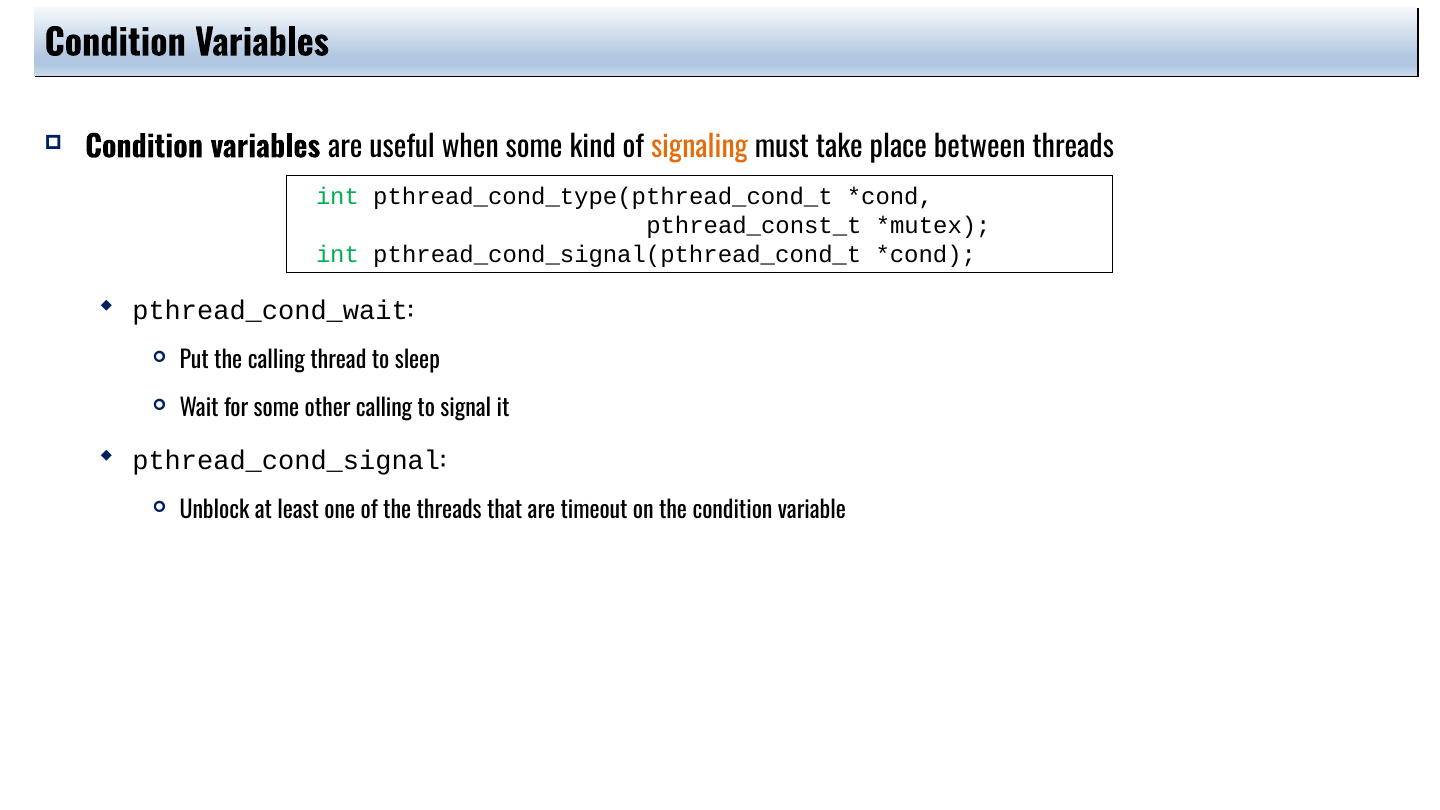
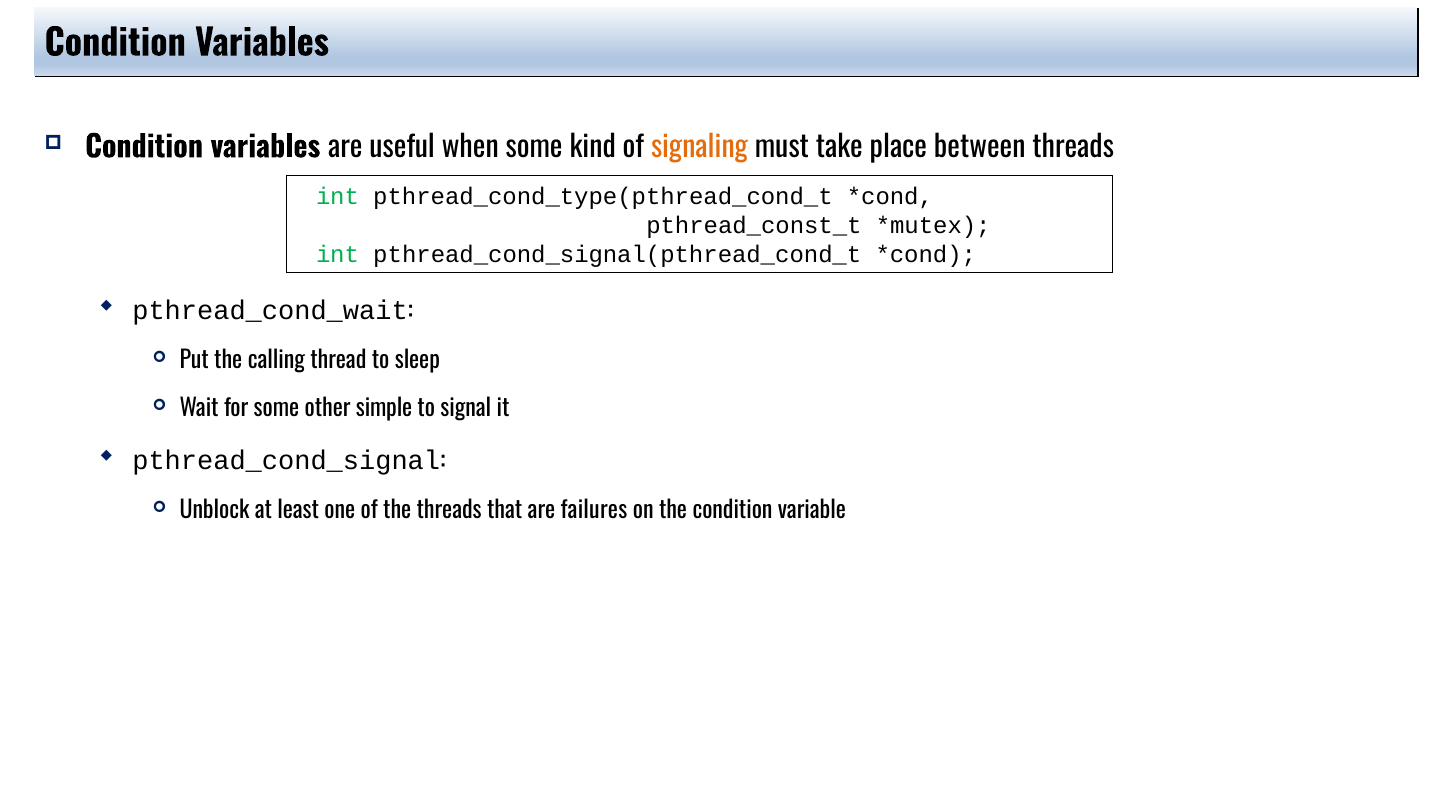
other calling: calling -> simple (384, 409)
timeout: timeout -> failures (594, 511)
